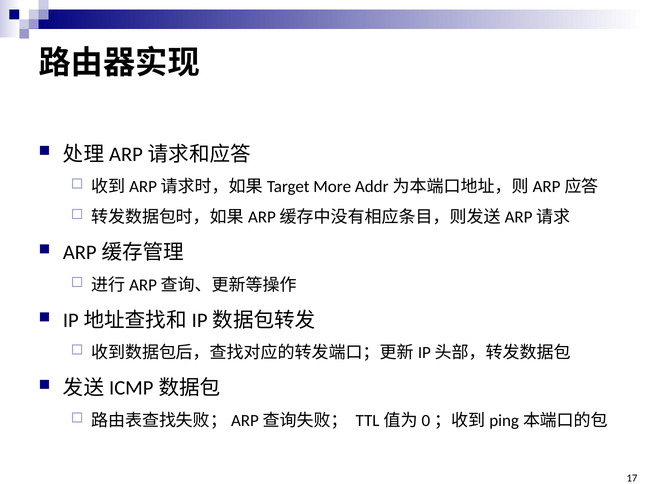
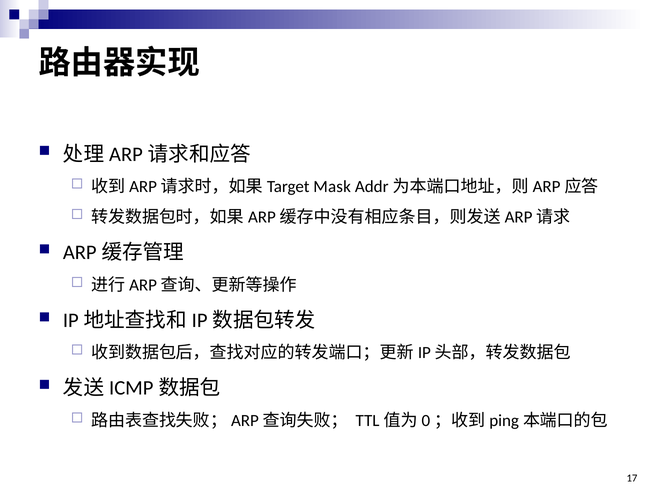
More: More -> Mask (332, 187)
